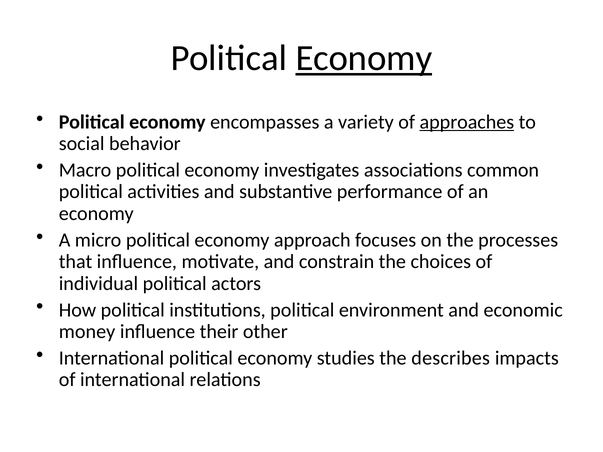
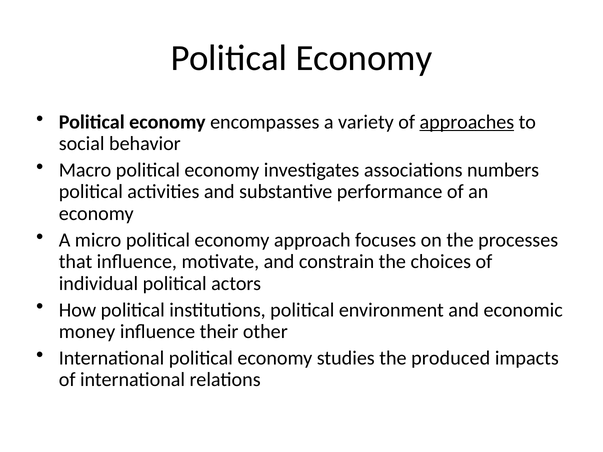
Economy underline: present -> none (364, 58)
common: common -> numbers (503, 170)
describes: describes -> produced (451, 358)
